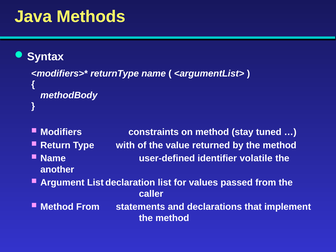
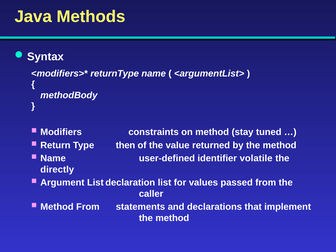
with: with -> then (125, 145)
another: another -> directly (57, 169)
